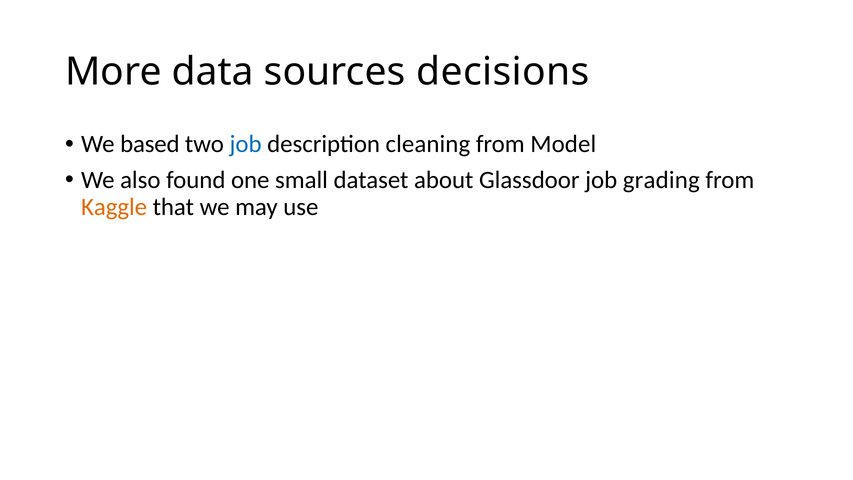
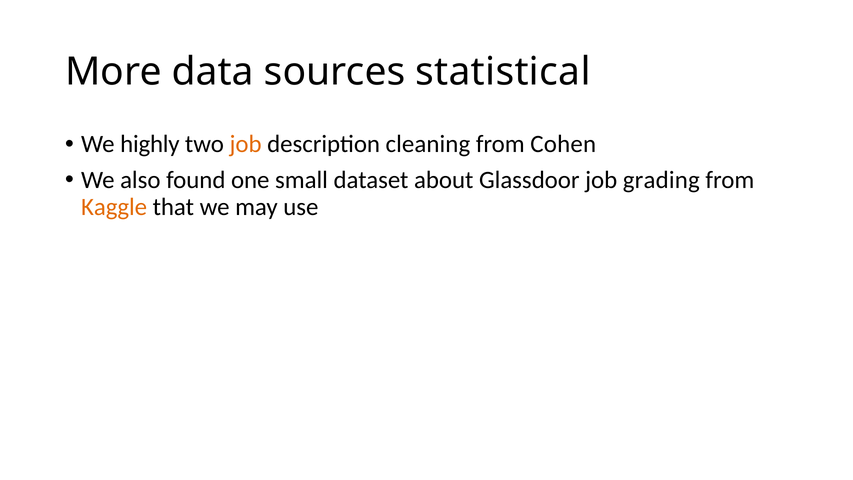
decisions: decisions -> statistical (503, 72)
based: based -> highly (150, 144)
job colour: blue -> orange (246, 144)
Model: Model -> Cohen (563, 144)
